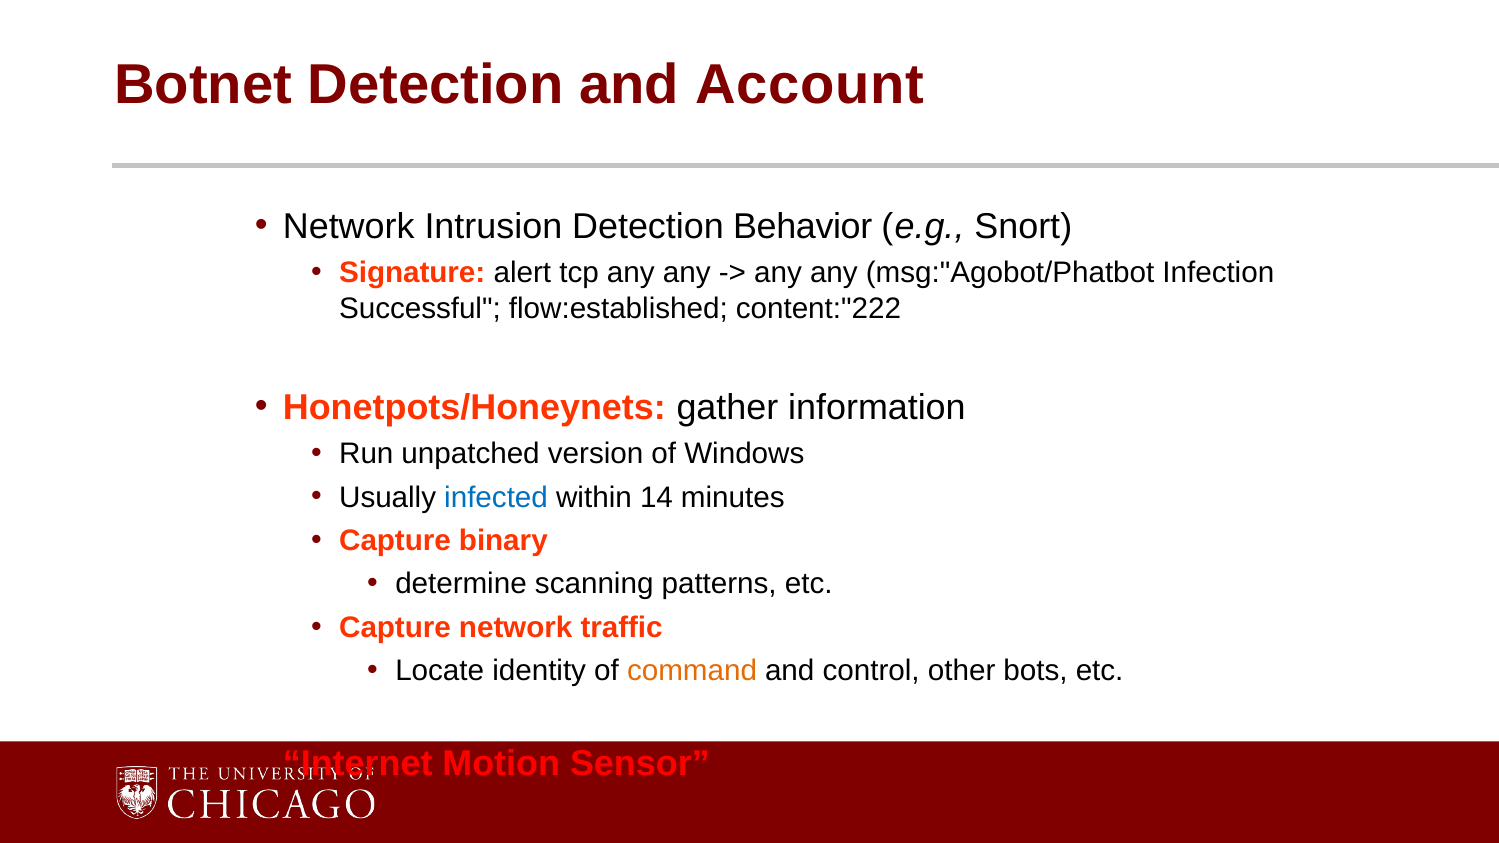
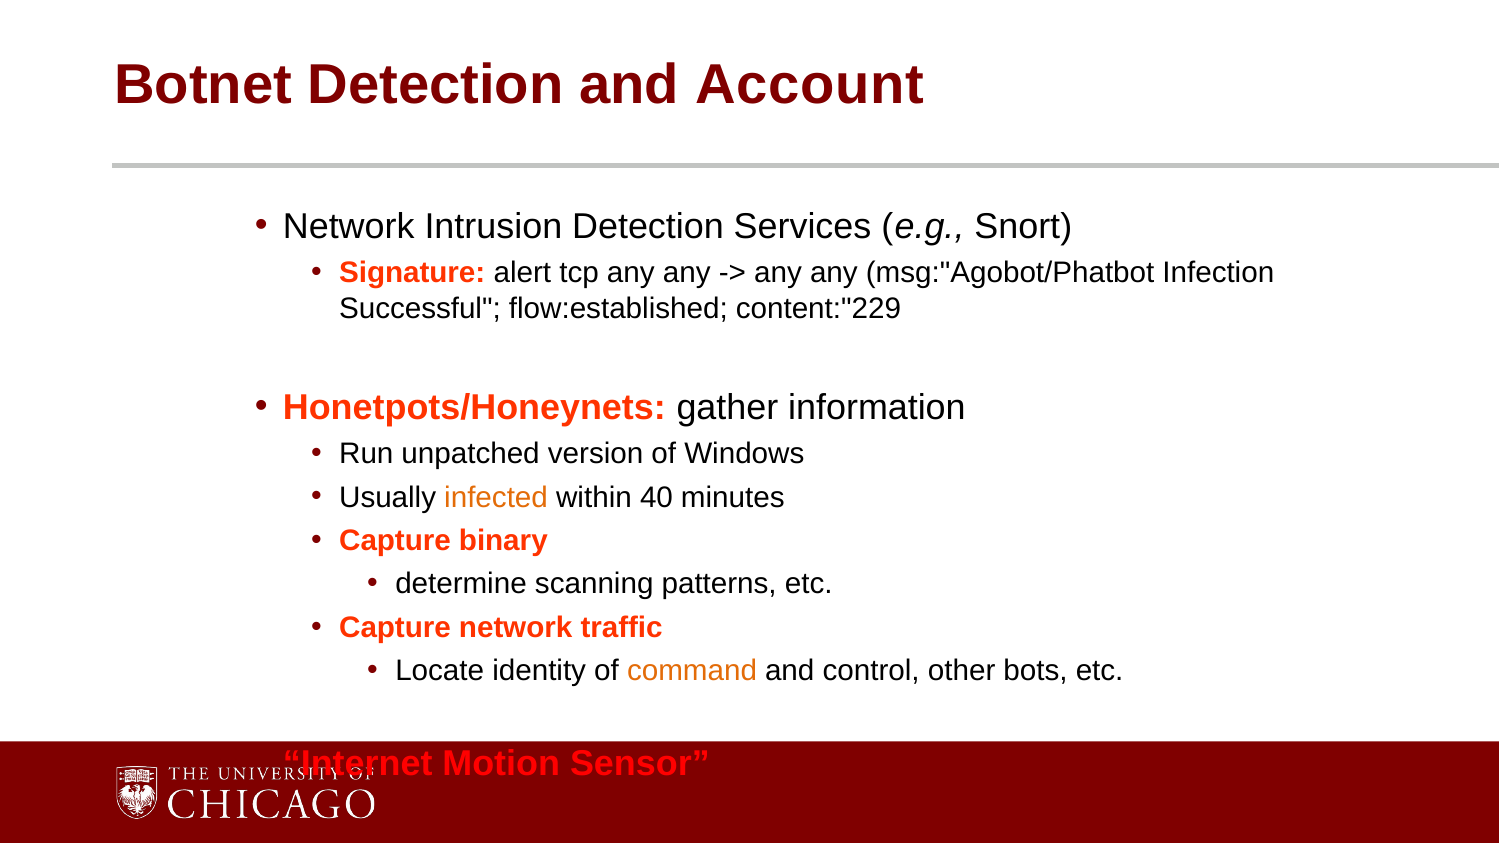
Behavior: Behavior -> Services (803, 226)
content:"222: content:"222 -> content:"229 (818, 309)
infected colour: blue -> orange (496, 497)
14: 14 -> 40 (656, 497)
